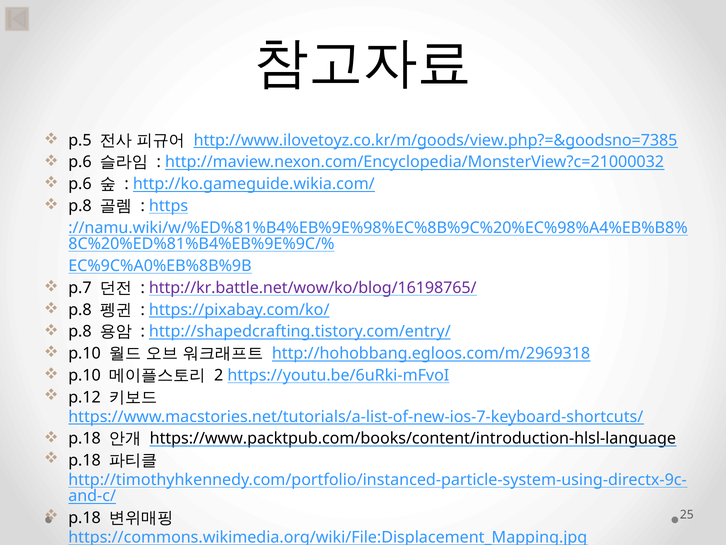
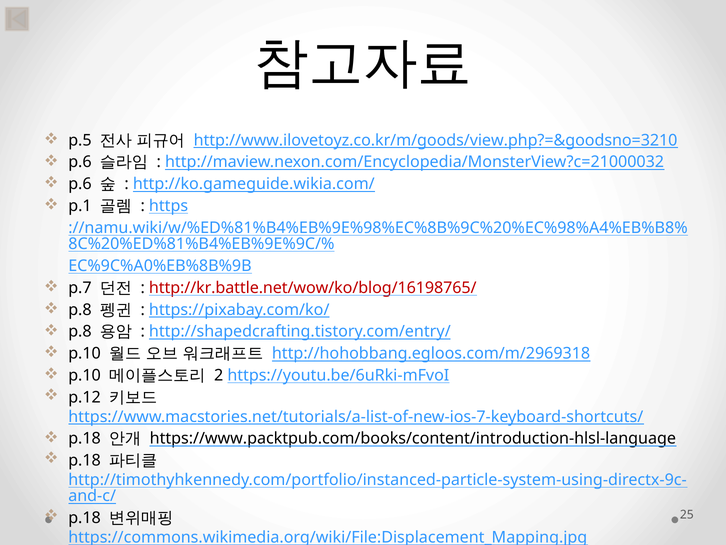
http://www.ilovetoyz.co.kr/m/goods/view.php?=&goodsno=7385: http://www.ilovetoyz.co.kr/m/goods/view.php?=&goodsno=7385 -> http://www.ilovetoyz.co.kr/m/goods/view.php?=&goodsno=3210 (436, 140)
p.8: p.8 -> p.1 (80, 206)
http://kr.battle.net/wow/ko/blog/16198765/ colour: purple -> red (313, 288)
